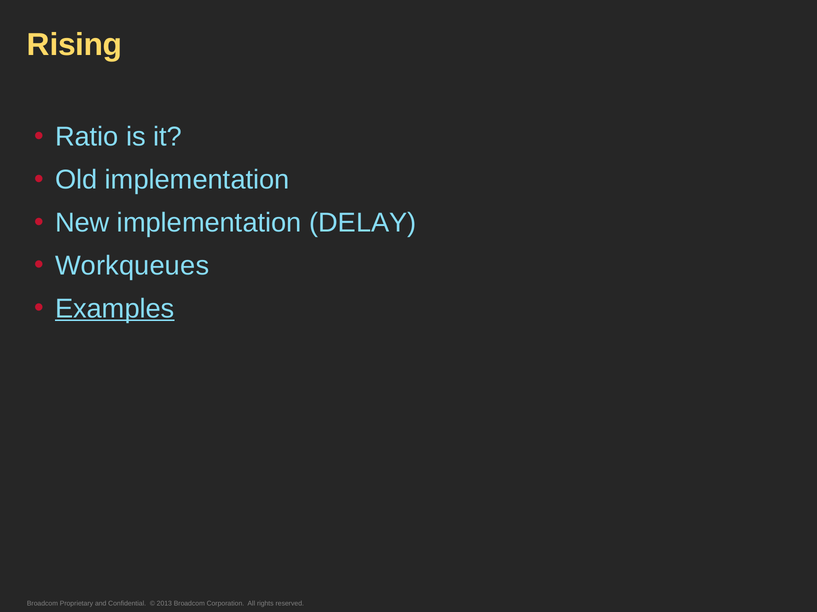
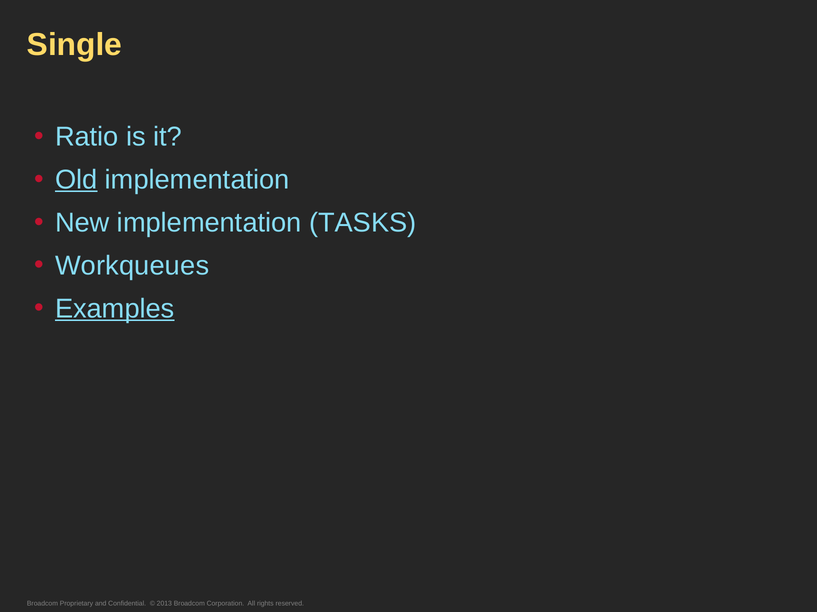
Rising: Rising -> Single (75, 45)
Old underline: none -> present (76, 180)
DELAY: DELAY -> TASKS (363, 223)
